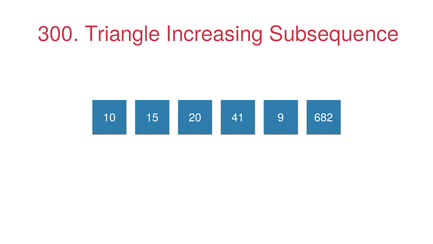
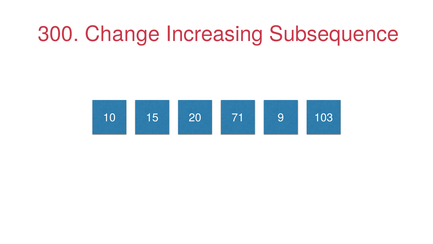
Triangle: Triangle -> Change (122, 34)
41: 41 -> 71 (238, 118)
682: 682 -> 103 (324, 118)
